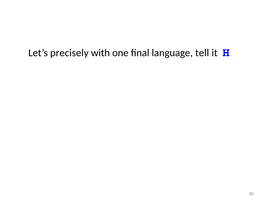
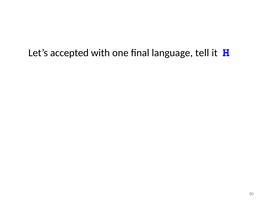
precisely: precisely -> accepted (69, 53)
